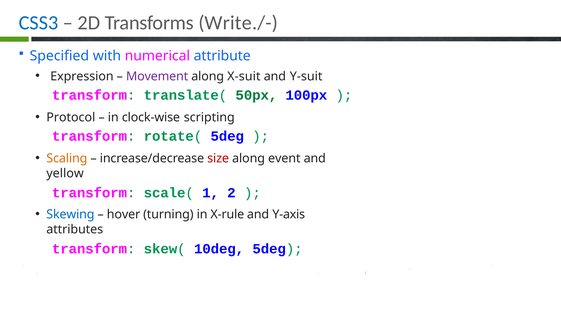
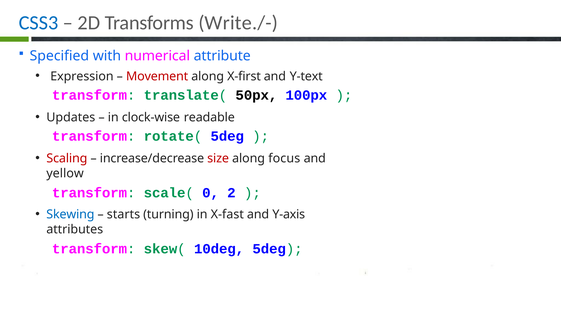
Movement colour: purple -> red (157, 76)
X-suit: X-suit -> X-first (244, 76)
Y-suit: Y-suit -> Y-text (306, 76)
50px colour: green -> black (256, 95)
Protocol: Protocol -> Updates (71, 118)
scripting: scripting -> readable (209, 118)
Scaling colour: orange -> red (67, 159)
event: event -> focus (284, 159)
1: 1 -> 0 (211, 193)
hover: hover -> starts (124, 215)
X-rule: X-rule -> X-fast (227, 215)
